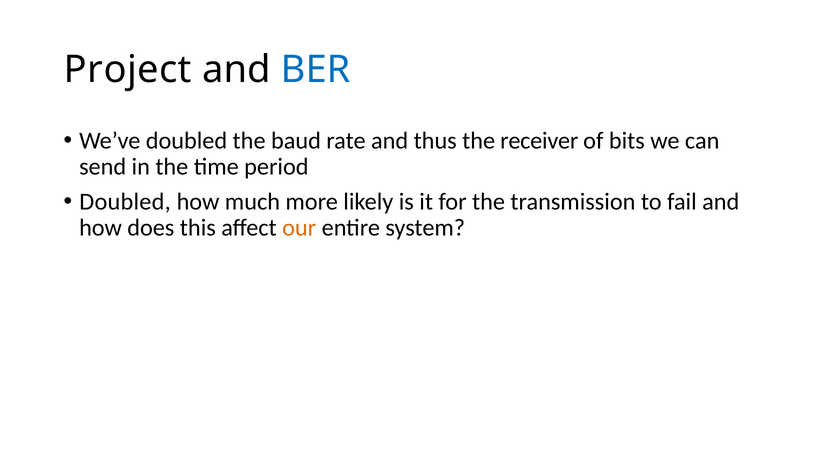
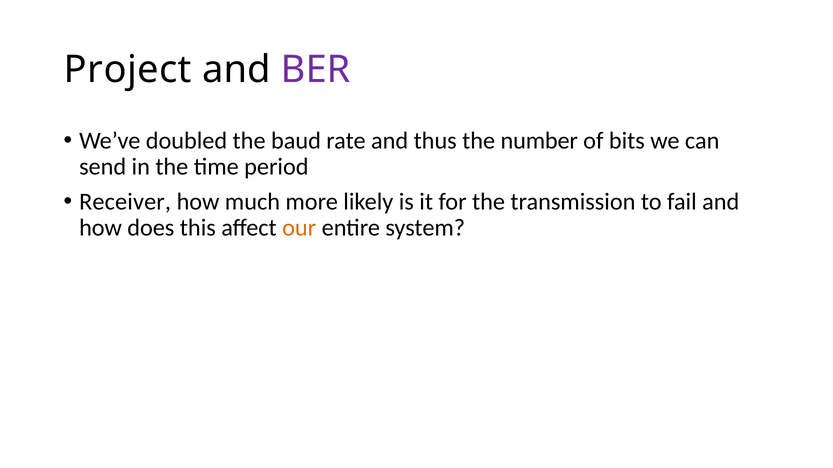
BER colour: blue -> purple (316, 70)
receiver: receiver -> number (539, 141)
Doubled: Doubled -> Receiver (125, 202)
